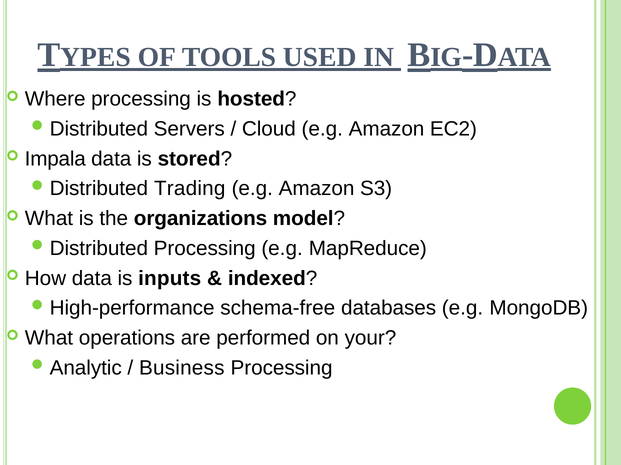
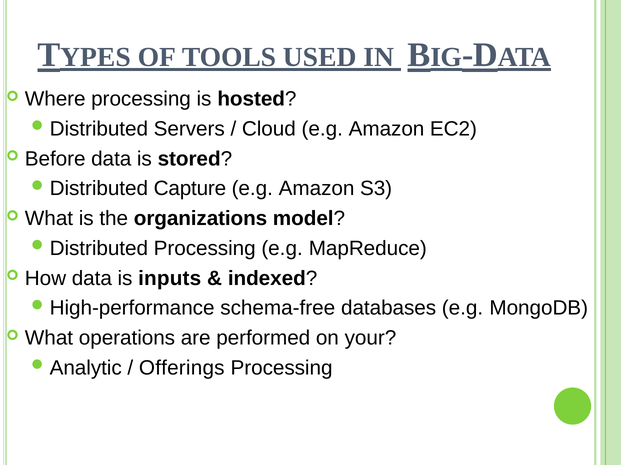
Impala: Impala -> Before (55, 159)
Trading: Trading -> Capture (190, 189)
Business: Business -> Offerings (182, 369)
